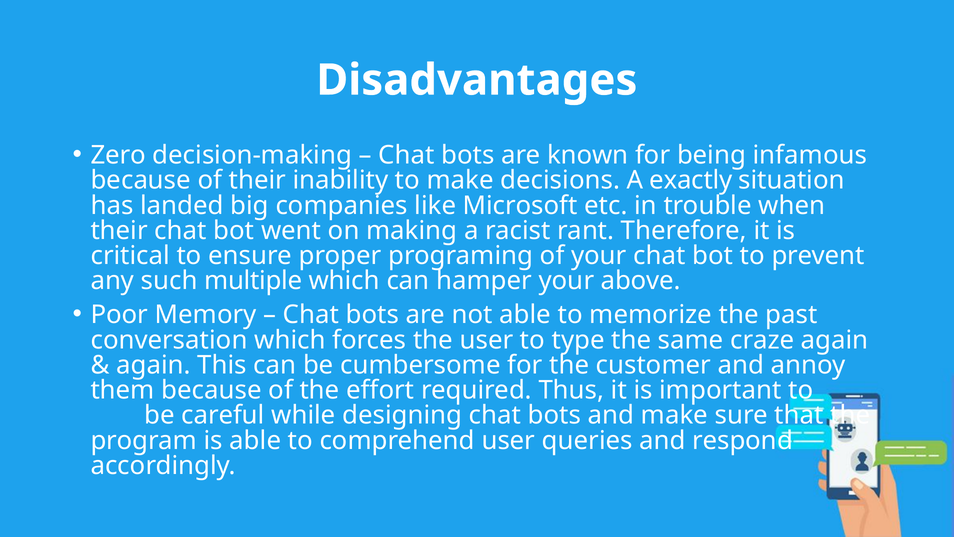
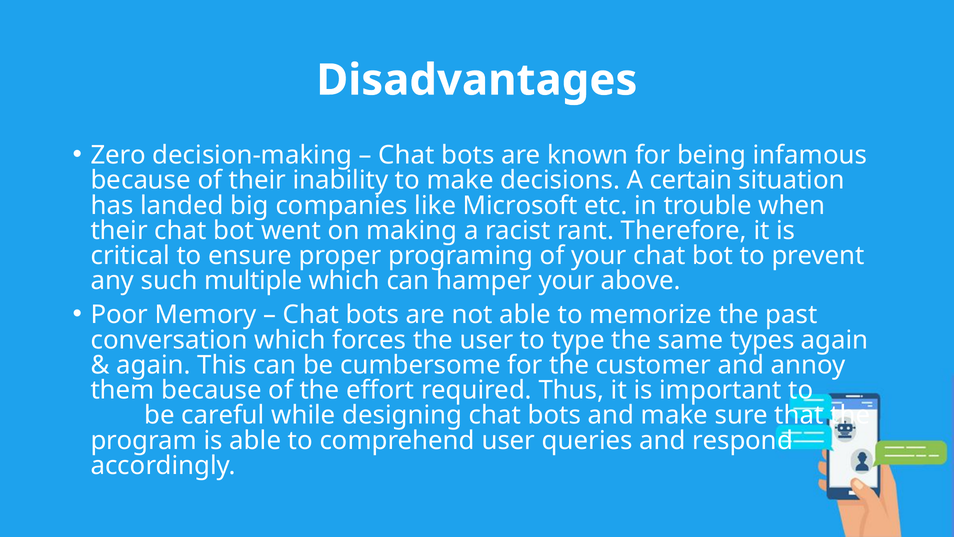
exactly: exactly -> certain (691, 180)
craze: craze -> types (762, 340)
